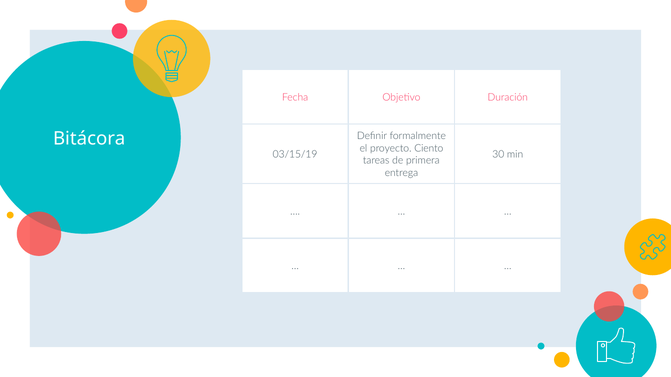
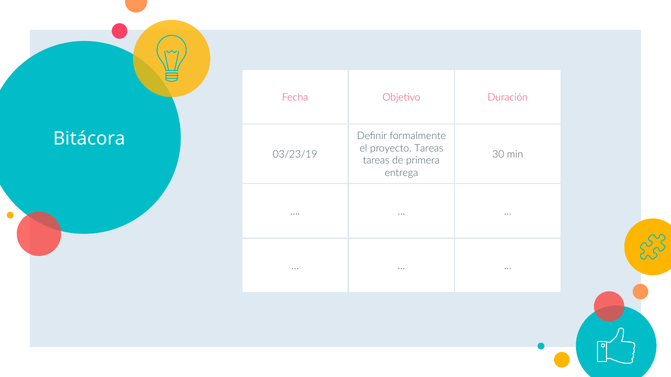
proyecto Ciento: Ciento -> Tareas (429, 148)
03/15/19: 03/15/19 -> 03/23/19 (295, 155)
